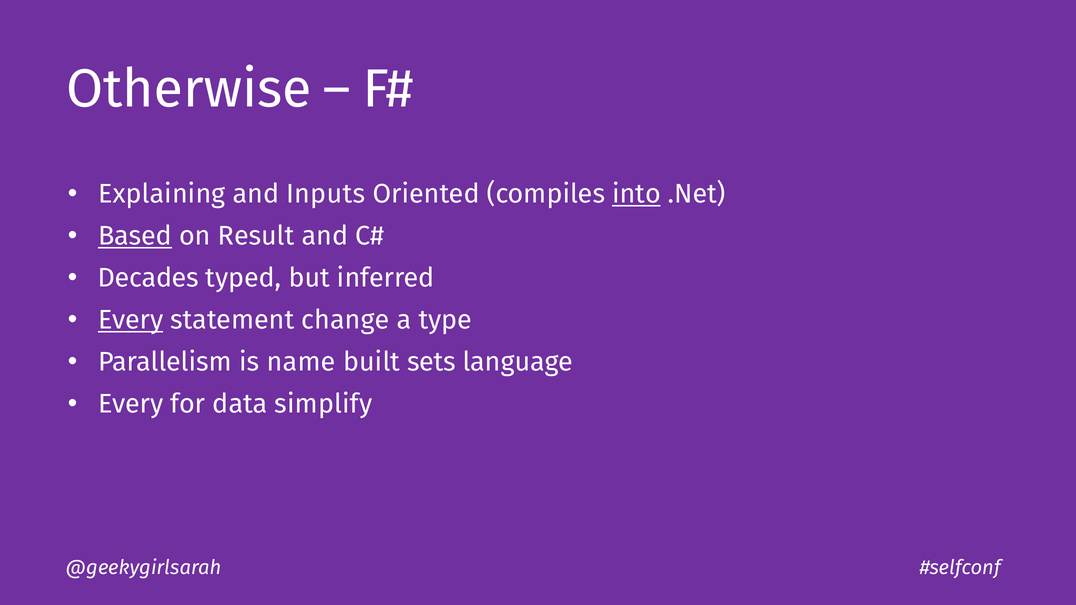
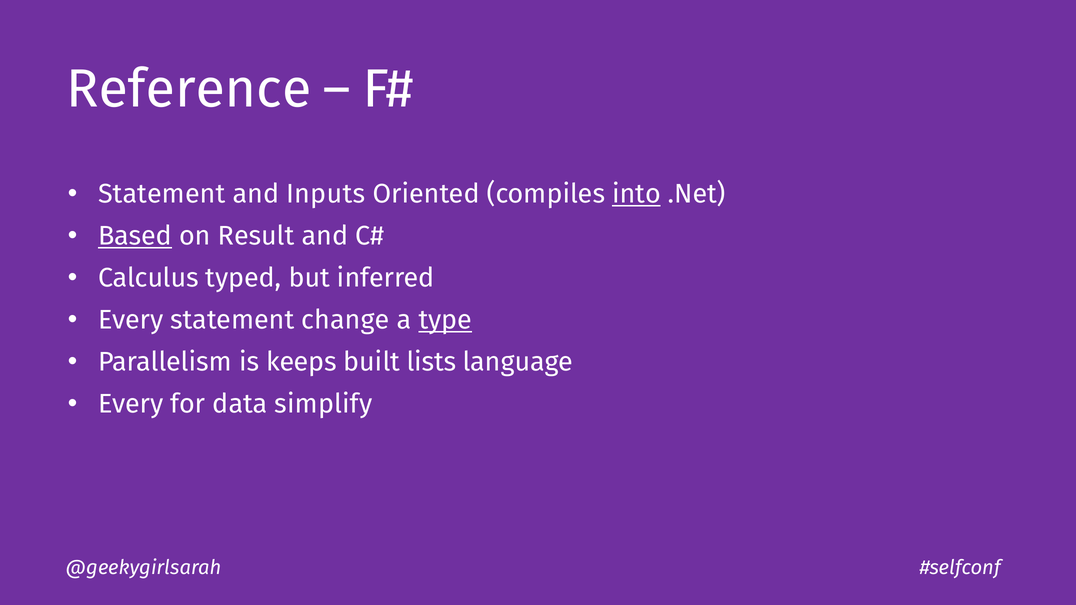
Otherwise: Otherwise -> Reference (189, 89)
Explaining: Explaining -> Statement (162, 194)
Decades: Decades -> Calculus (148, 278)
Every underline: present -> none (131, 320)
type underline: none -> present (445, 320)
name: name -> keeps (301, 362)
sets: sets -> lists (431, 362)
